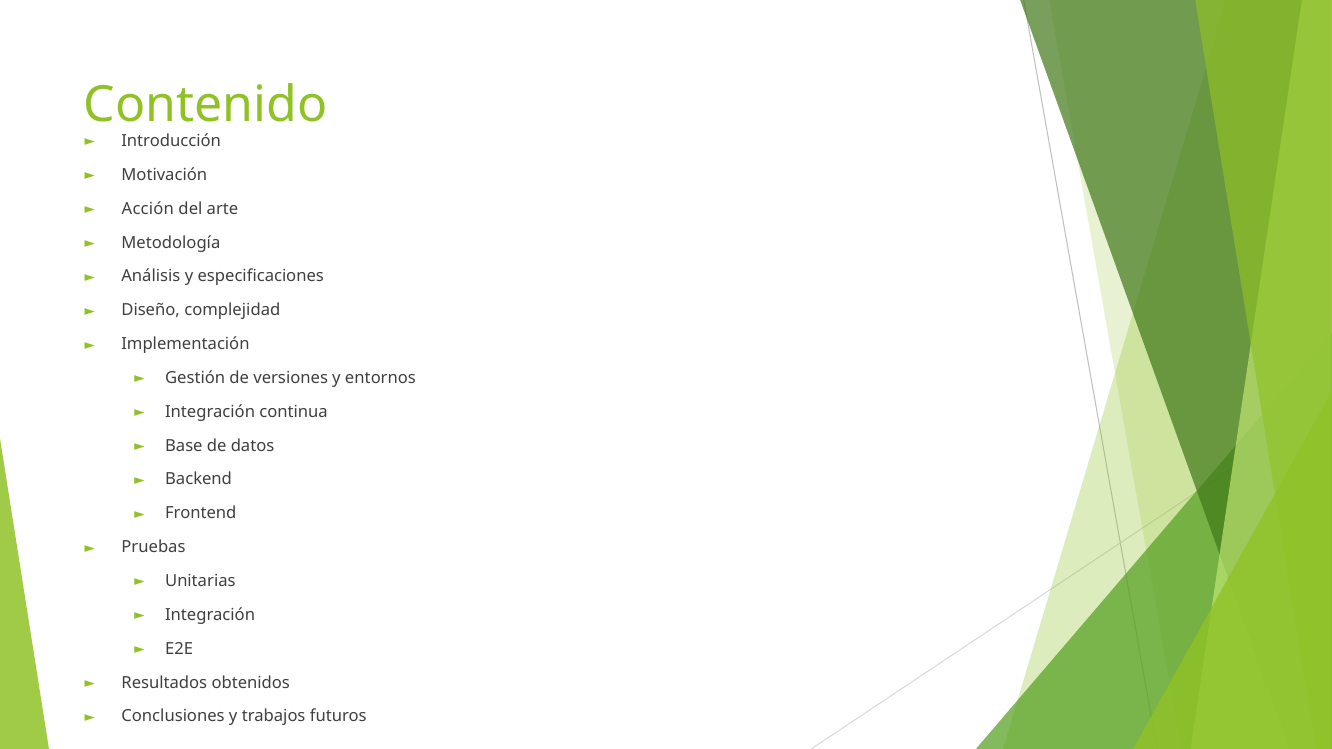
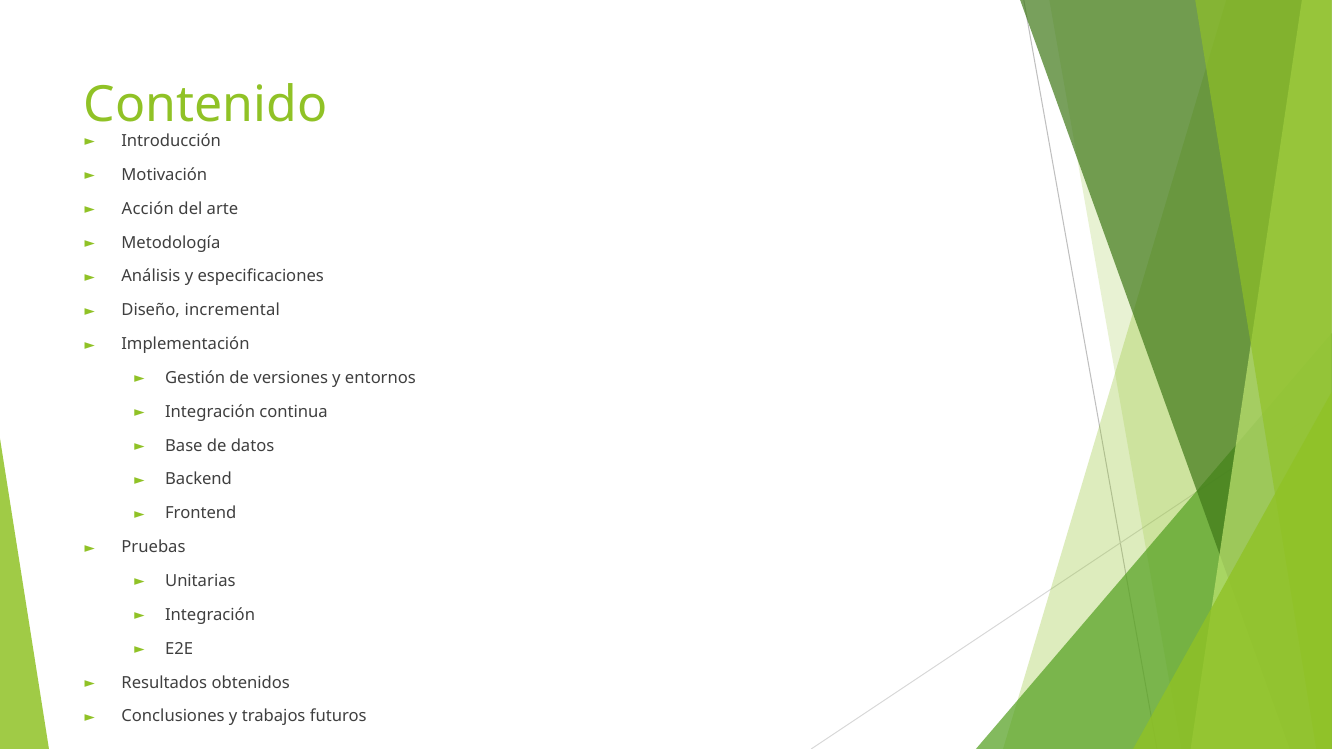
complejidad: complejidad -> incremental (232, 310)
